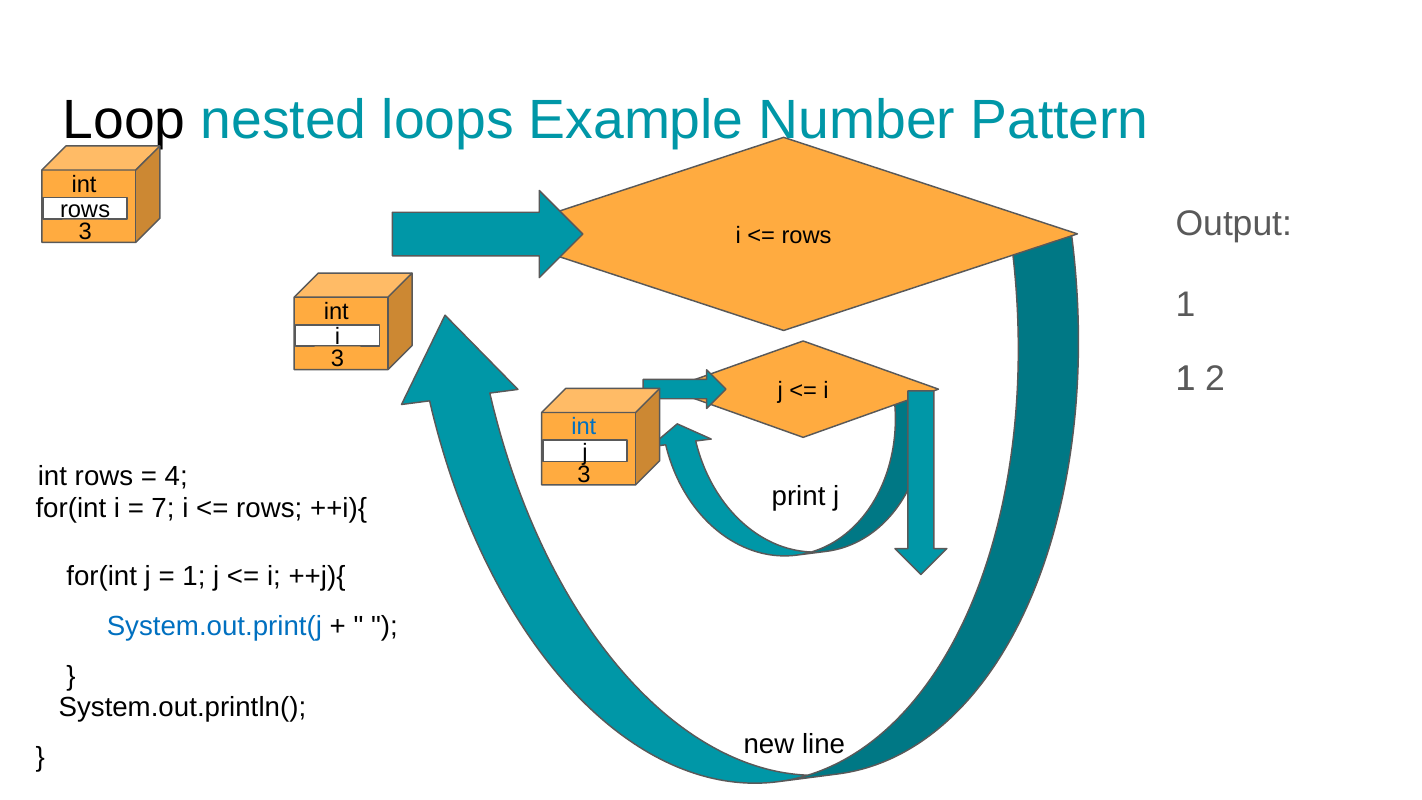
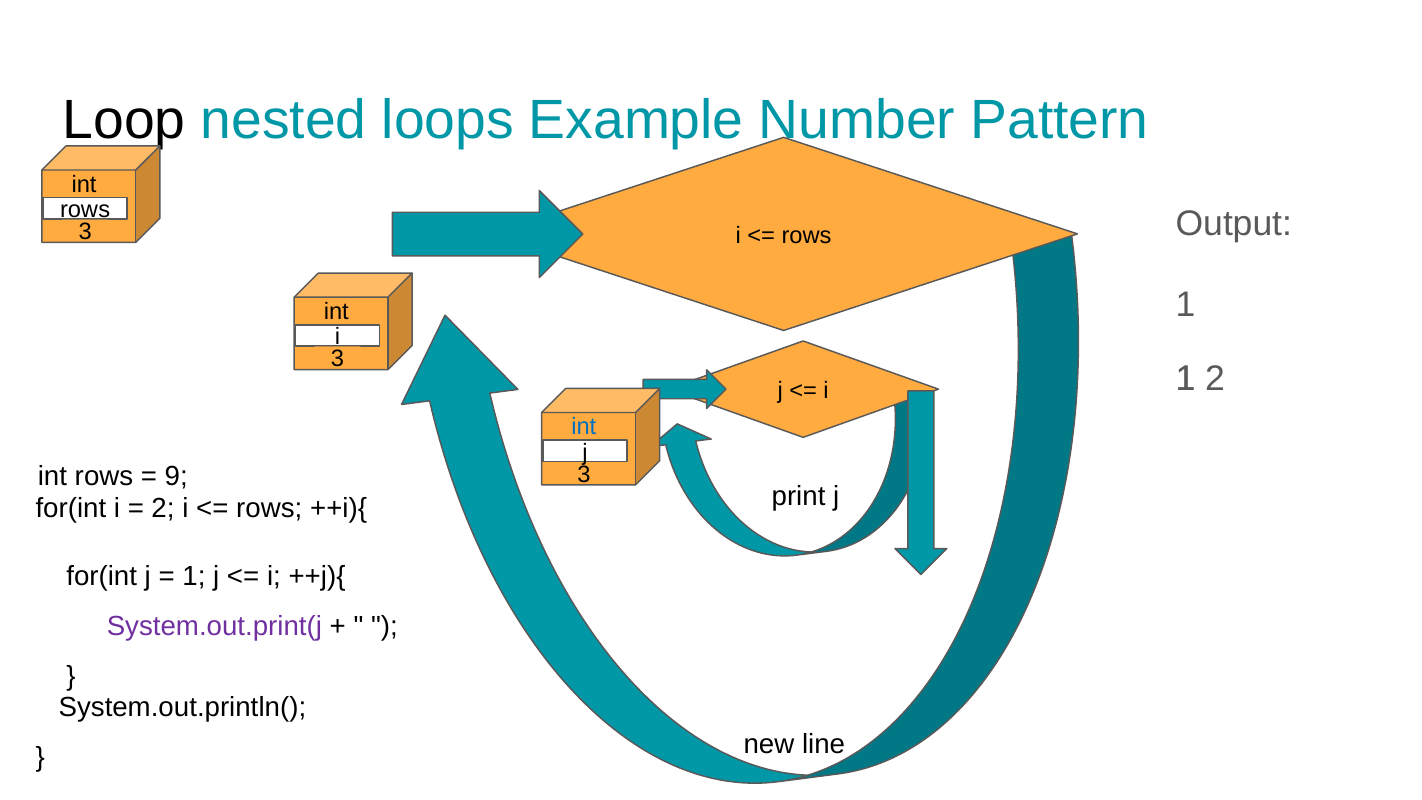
4: 4 -> 9 (176, 476)
7: 7 -> 2 (163, 508)
System.out.print(j colour: blue -> purple (214, 626)
